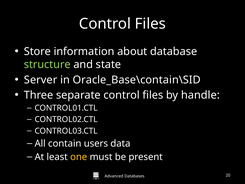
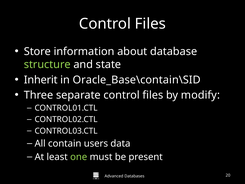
Server: Server -> Inherit (41, 80)
handle: handle -> modify (200, 95)
one colour: yellow -> light green (79, 157)
